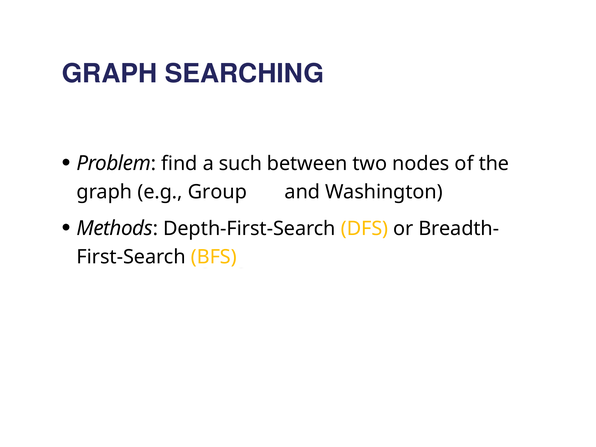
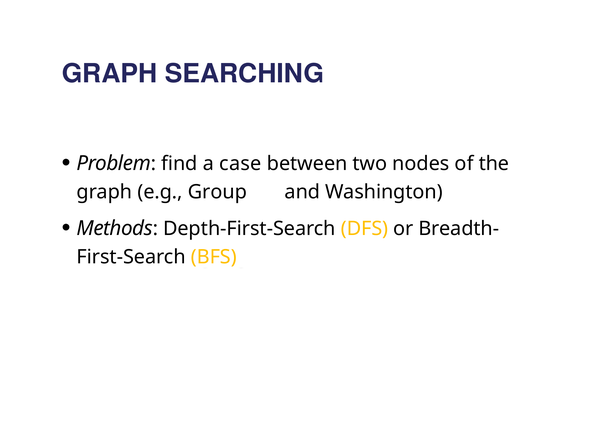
such: such -> case (240, 164)
